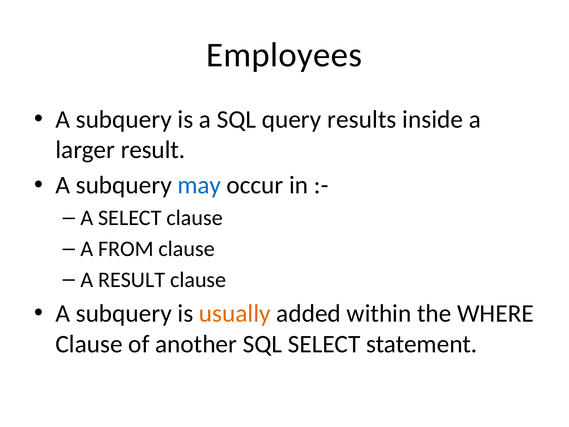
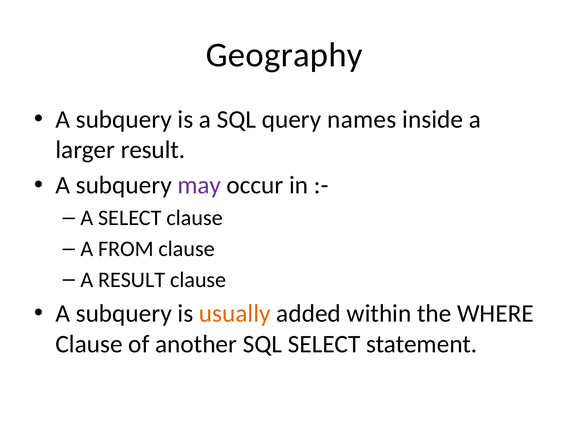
Employees: Employees -> Geography (284, 55)
results: results -> names (362, 119)
may colour: blue -> purple (199, 185)
